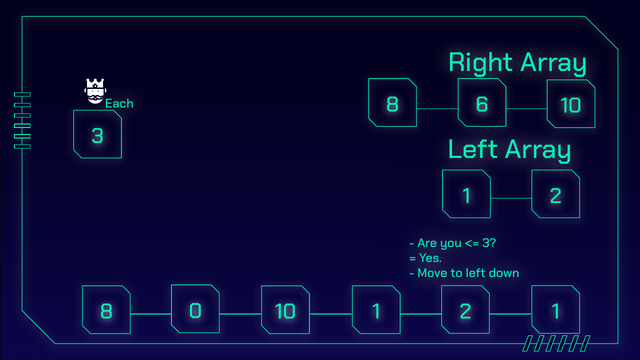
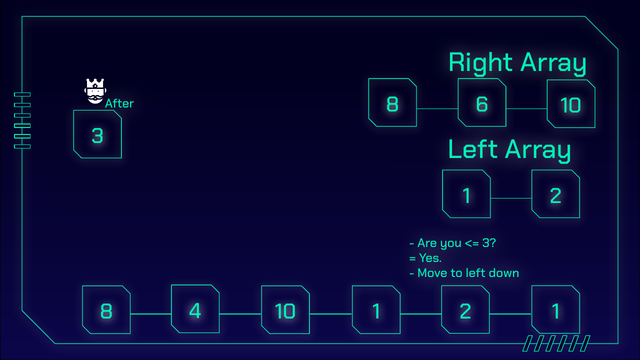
Each: Each -> After (119, 104)
0: 0 -> 4 (195, 311)
